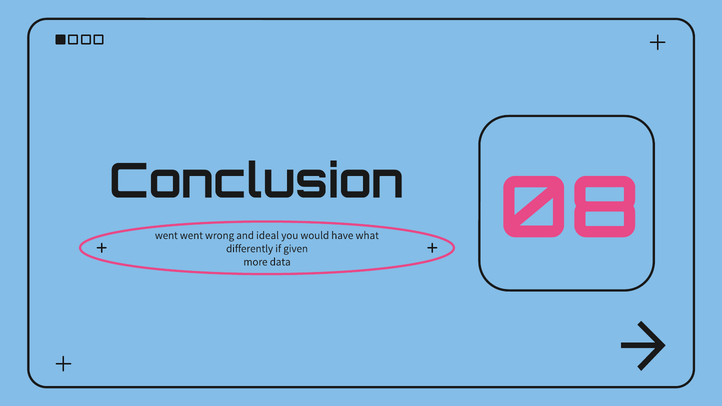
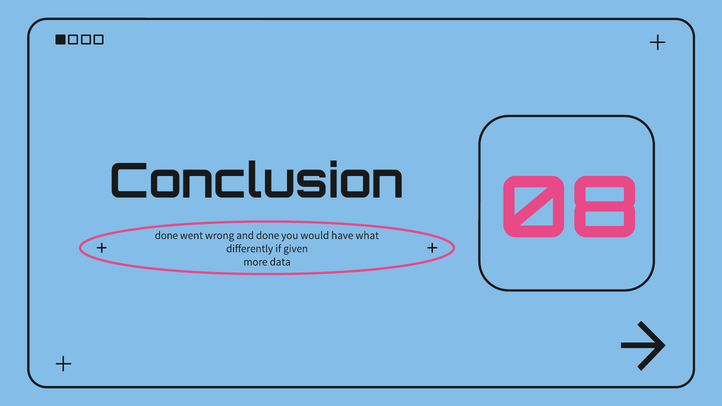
went: went -> done (166, 235)
and ideal: ideal -> done (268, 235)
